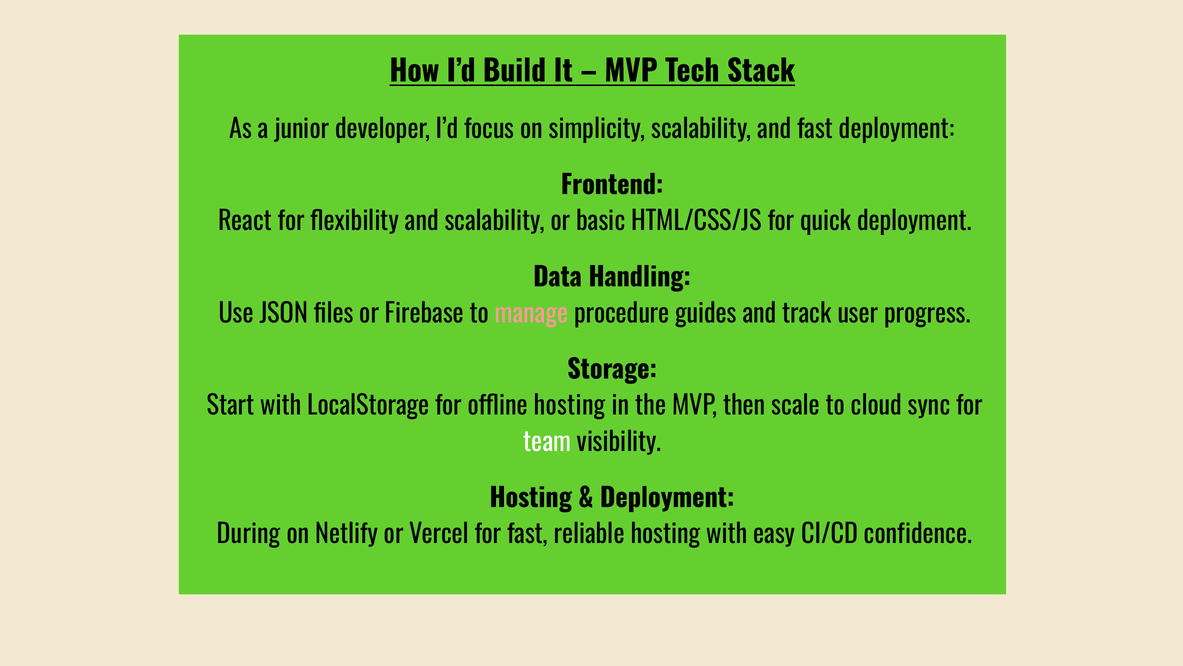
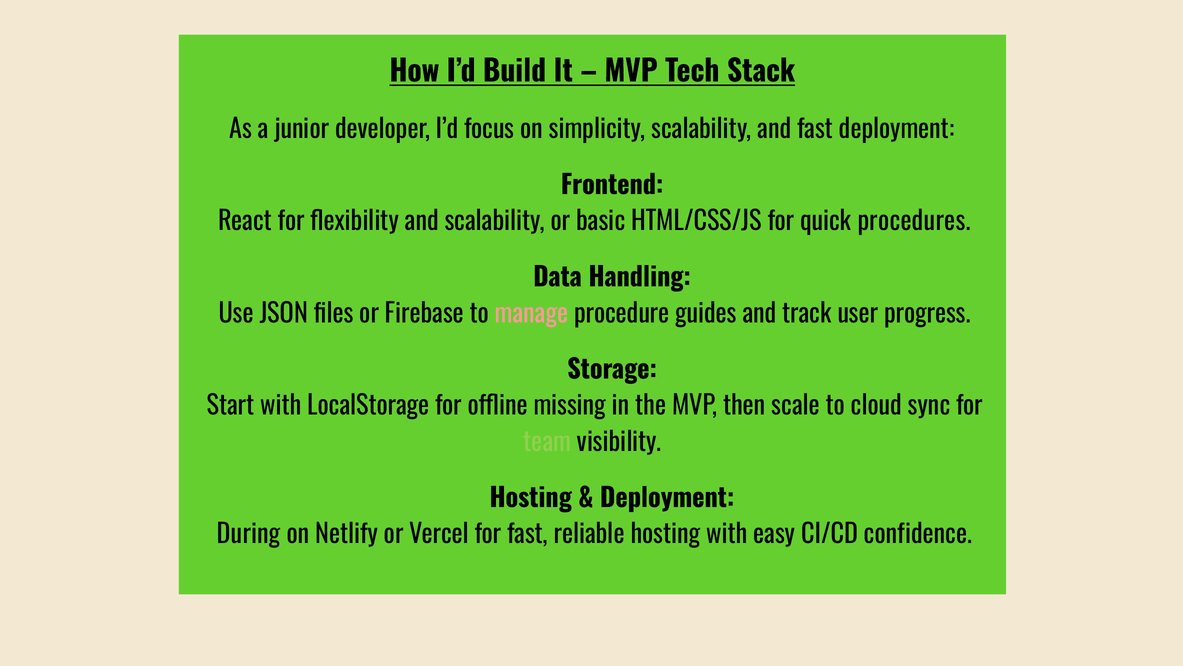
quick deployment: deployment -> procedures (914, 222)
offline hosting: hosting -> missing (570, 406)
team colour: white -> light green (547, 442)
